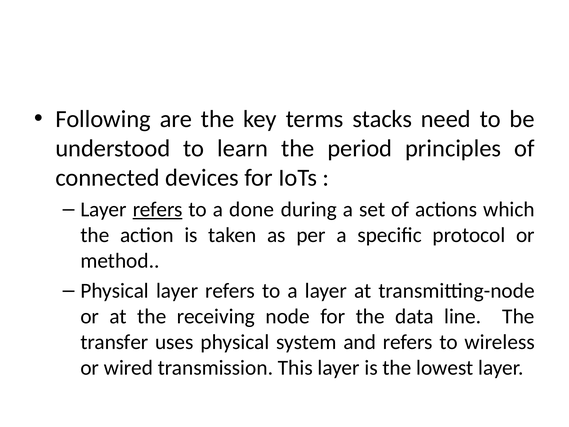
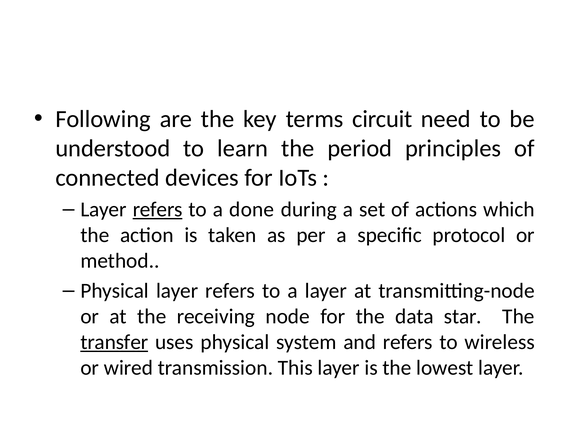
stacks: stacks -> circuit (382, 119)
line: line -> star (463, 316)
transfer underline: none -> present (114, 342)
